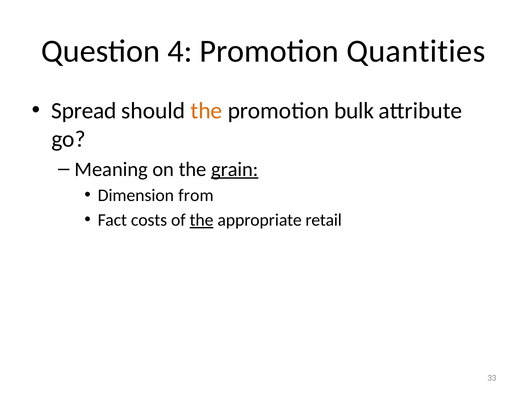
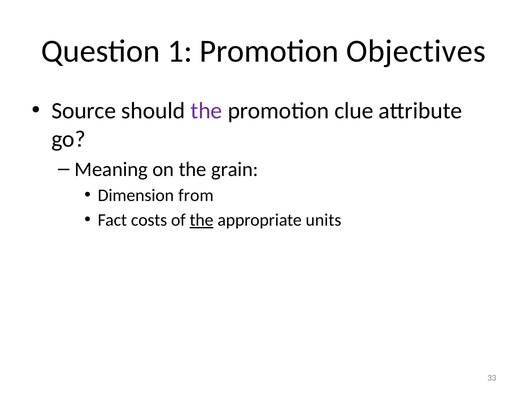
4: 4 -> 1 (180, 51)
Quantities: Quantities -> Objectives (416, 51)
Spread: Spread -> Source (84, 111)
the colour: orange -> purple (206, 111)
bulk: bulk -> clue (354, 111)
grain underline: present -> none (235, 169)
retail: retail -> units (323, 220)
